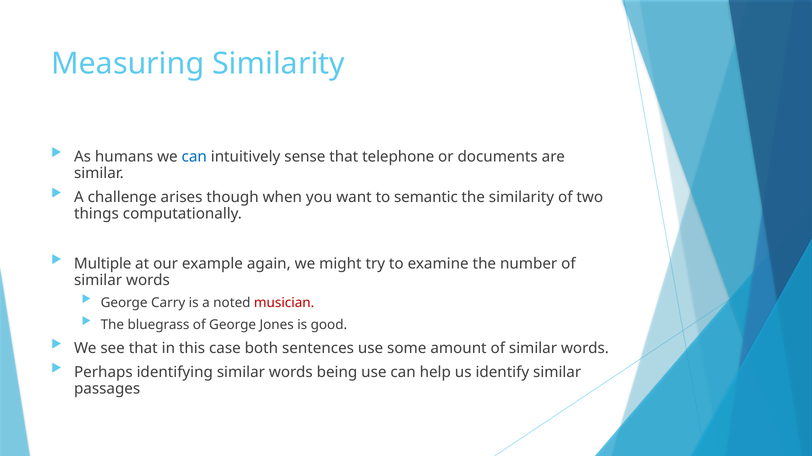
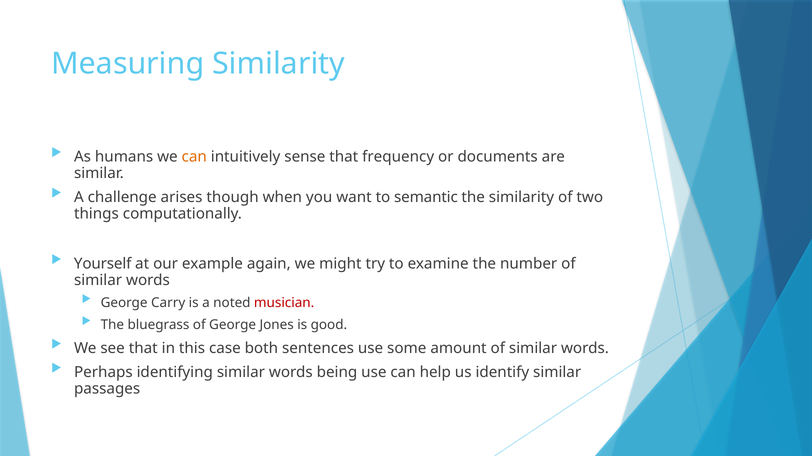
can colour: blue -> orange (194, 157)
telephone: telephone -> frequency (398, 157)
Multiple: Multiple -> Yourself (103, 264)
